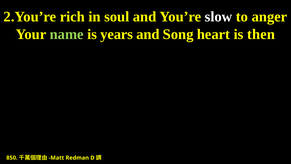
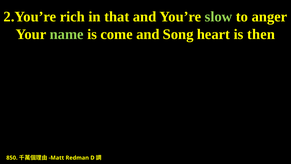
soul: soul -> that (117, 17)
slow colour: white -> light green (219, 17)
years: years -> come (117, 34)
